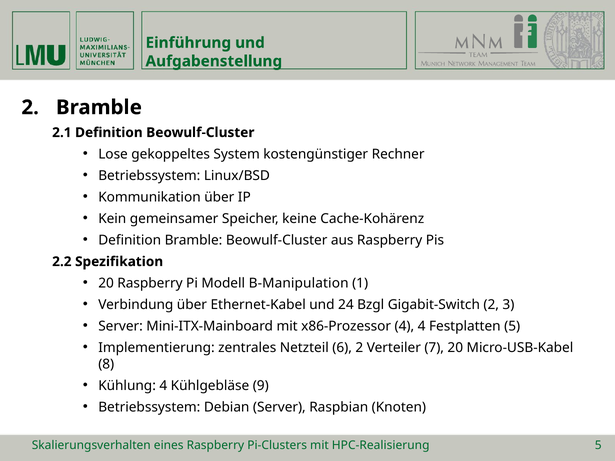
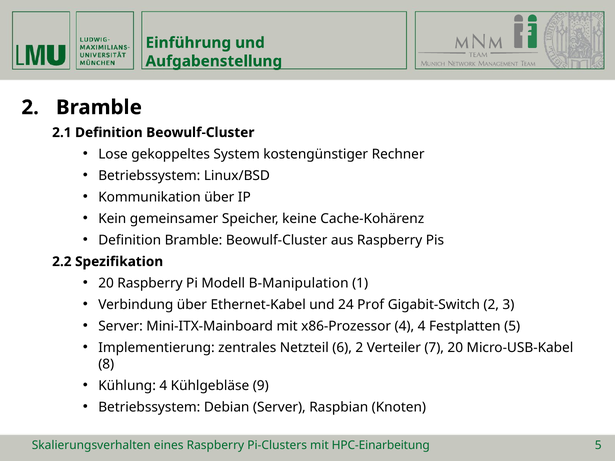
Bzgl: Bzgl -> Prof (371, 305)
HPC-Realisierung: HPC-Realisierung -> HPC-Einarbeitung (381, 446)
